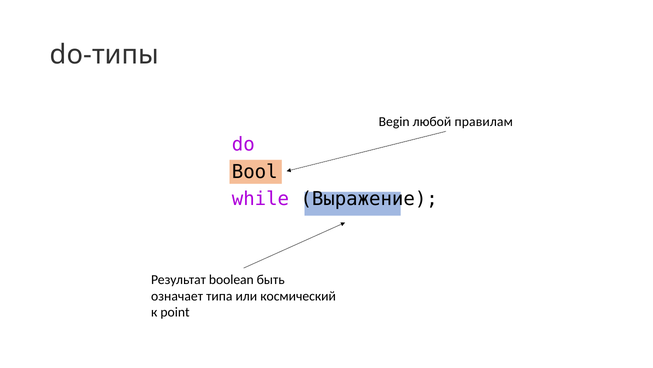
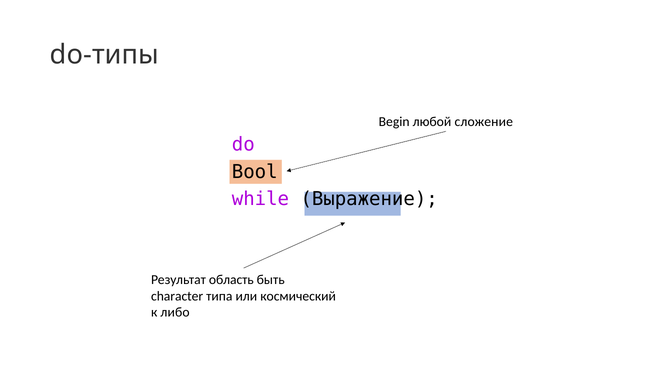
правилам: правилам -> сложение (484, 121)
boolean: boolean -> область (231, 279)
означает: означает -> character (177, 295)
point: point -> либо (175, 312)
